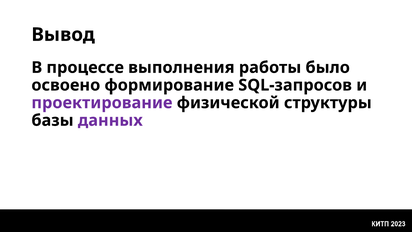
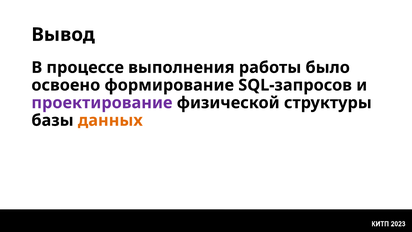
данных colour: purple -> orange (110, 120)
